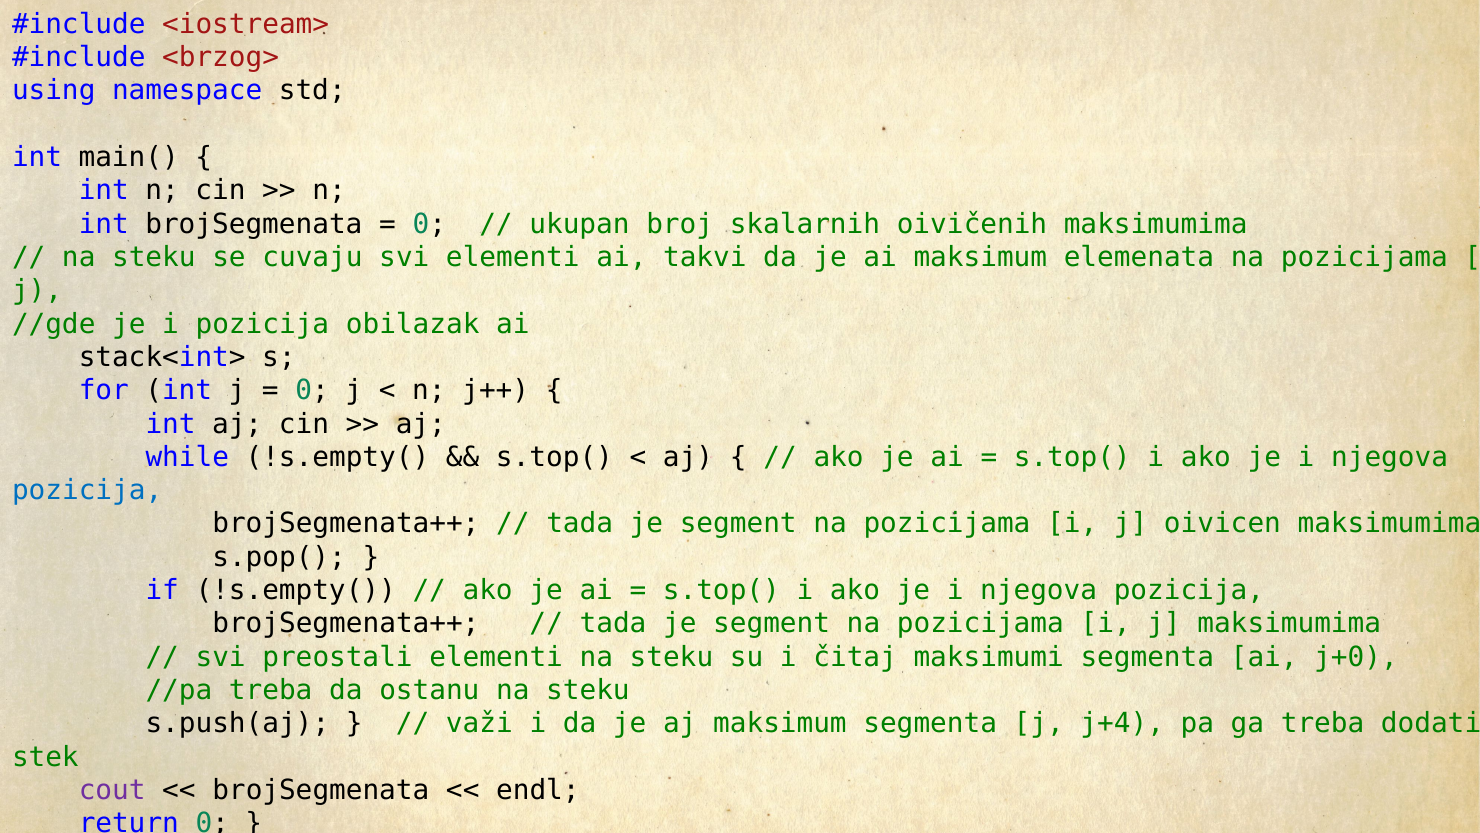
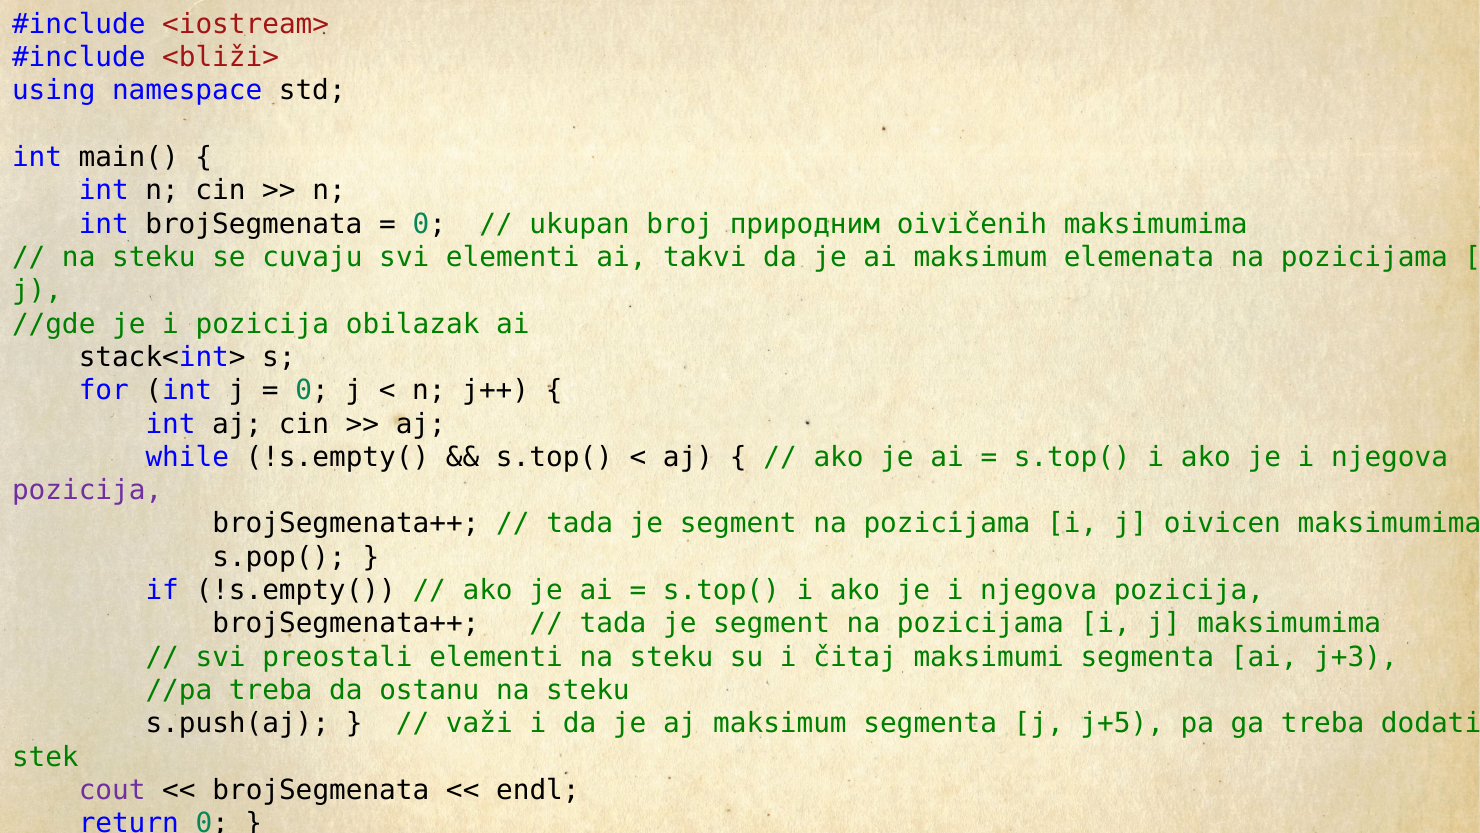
<brzog>: <brzog> -> <bliži> (221, 57)
skalarnih: skalarnih -> природним (805, 224)
pozicija colour: blue -> purple (87, 490)
j+0: j+0 -> j+3 (1356, 657)
j+4: j+4 -> j+5 (1122, 723)
